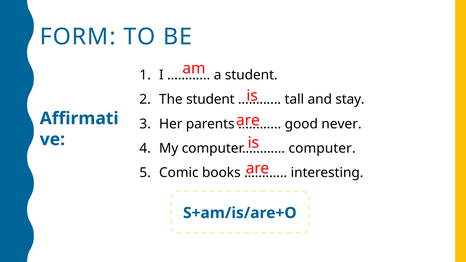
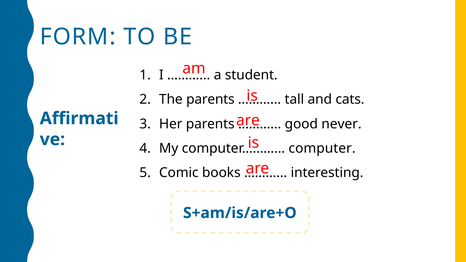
The student: student -> parents (210, 99)
stay: stay -> cats (350, 99)
